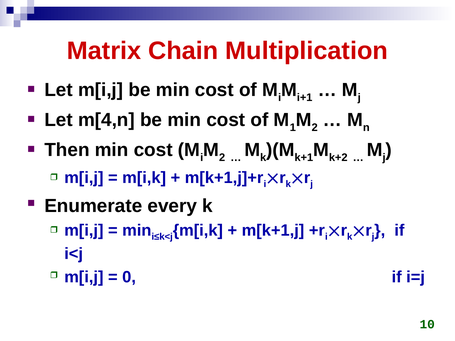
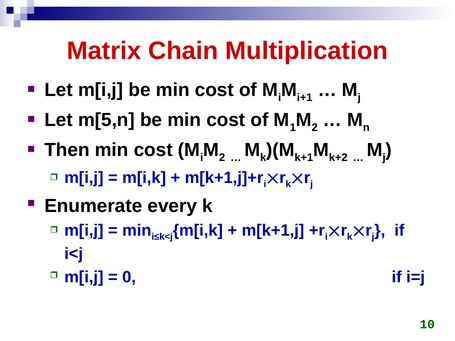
m[4,n: m[4,n -> m[5,n (106, 120)
